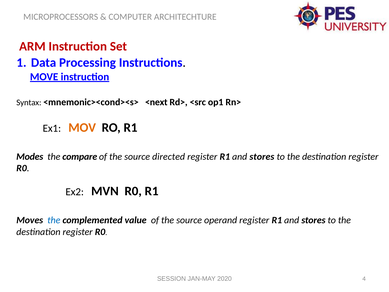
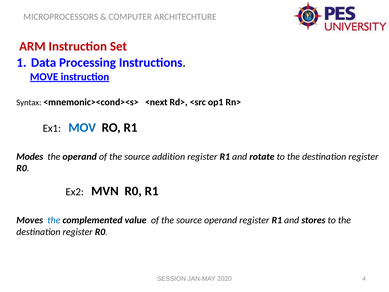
MOV colour: orange -> blue (82, 128)
the compare: compare -> operand (80, 156)
directed: directed -> addition (169, 156)
stores: stores -> rotate (262, 156)
